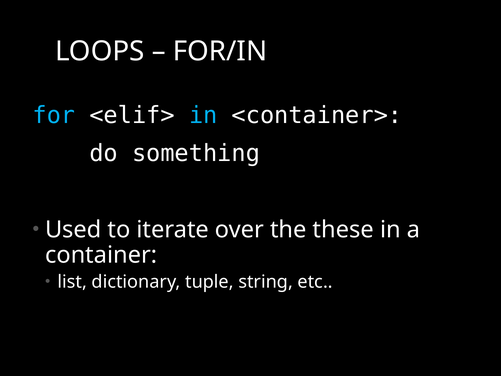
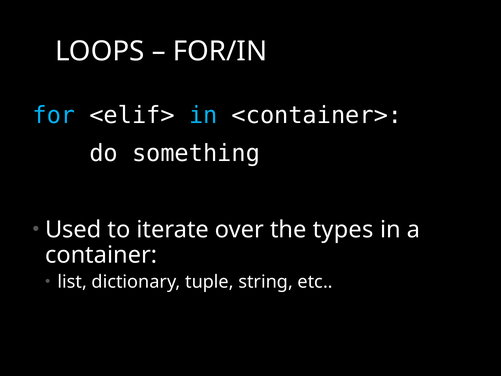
these: these -> types (343, 229)
